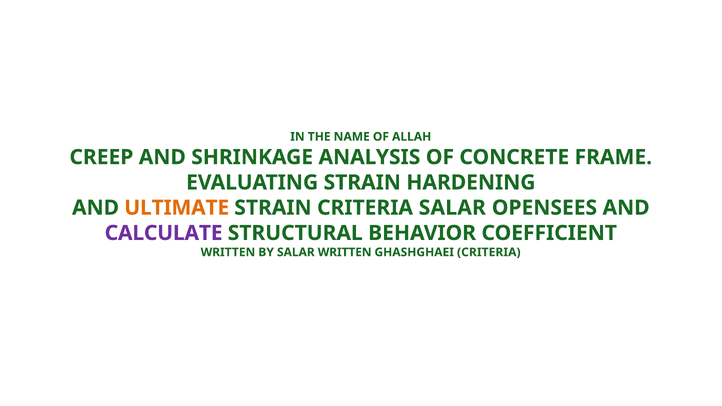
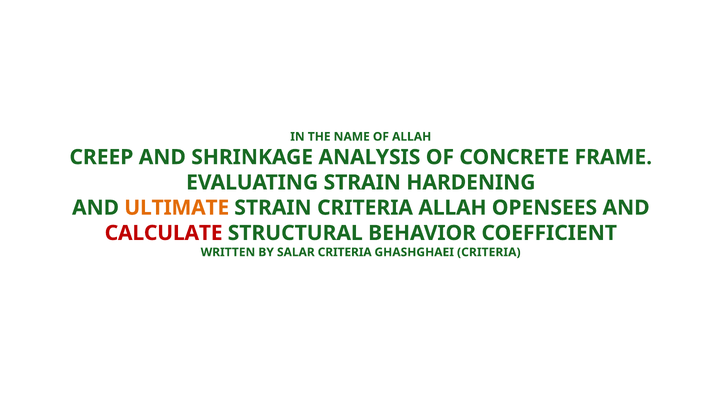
CRITERIA SALAR: SALAR -> ALLAH (452, 208)
CALCULATE colour: purple -> red (164, 233)
SALAR WRITTEN: WRITTEN -> CRITERIA (345, 252)
